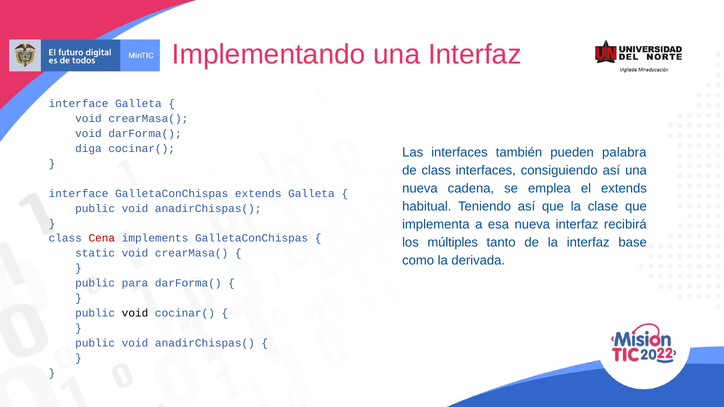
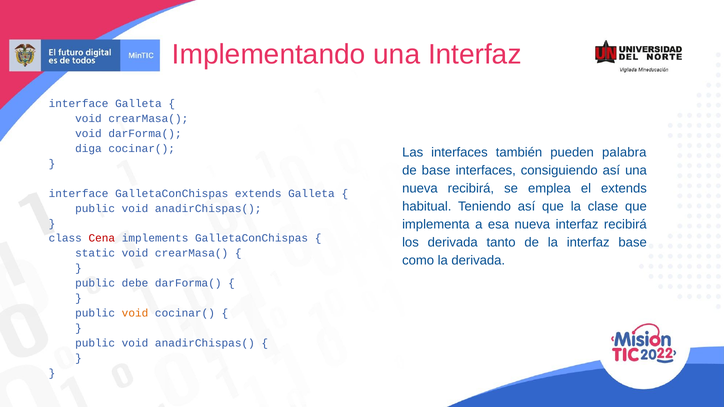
de class: class -> base (436, 170)
nueva cadena: cadena -> recibirá (471, 189)
los múltiples: múltiples -> derivada (453, 243)
para: para -> debe (135, 283)
void colour: black -> orange (135, 313)
